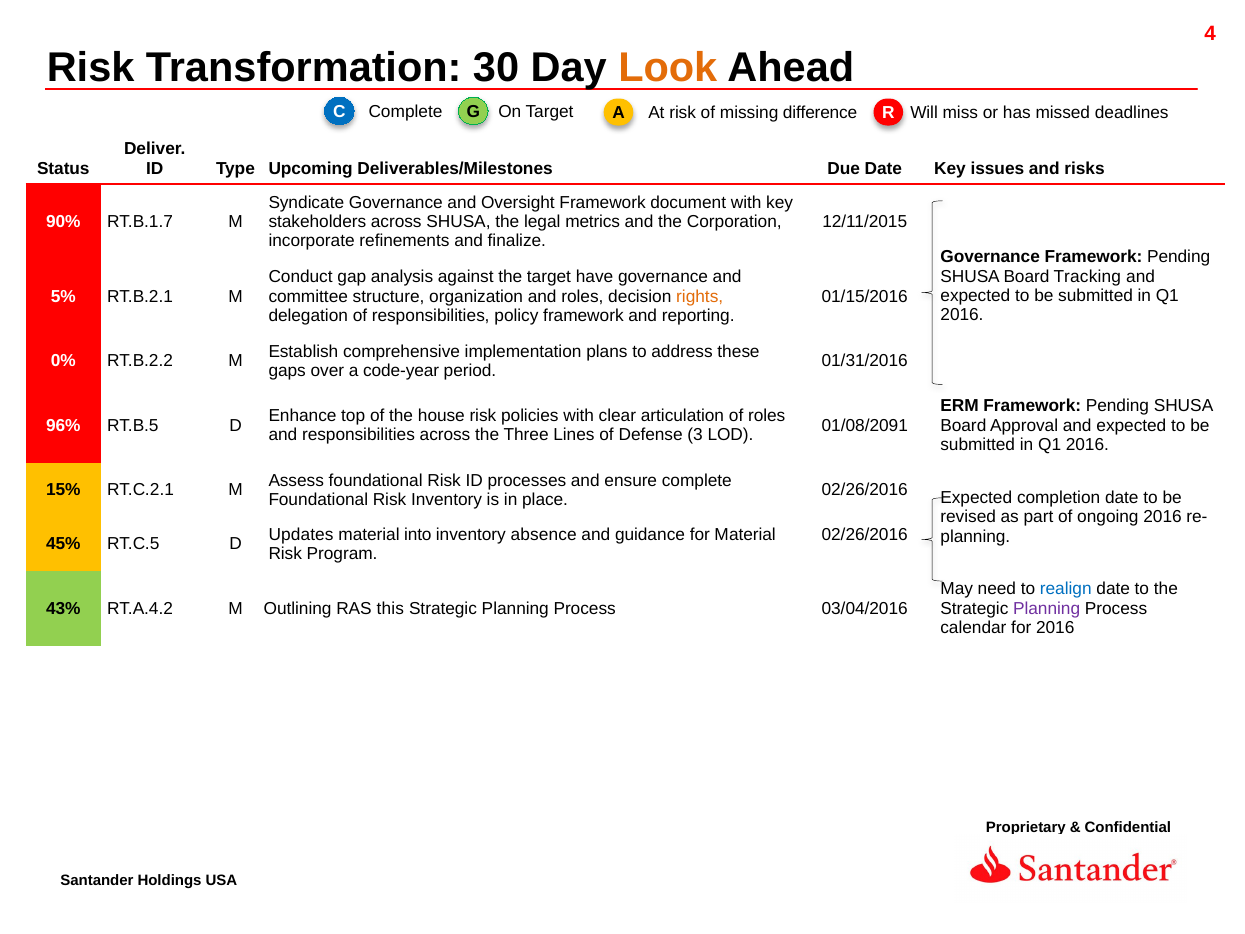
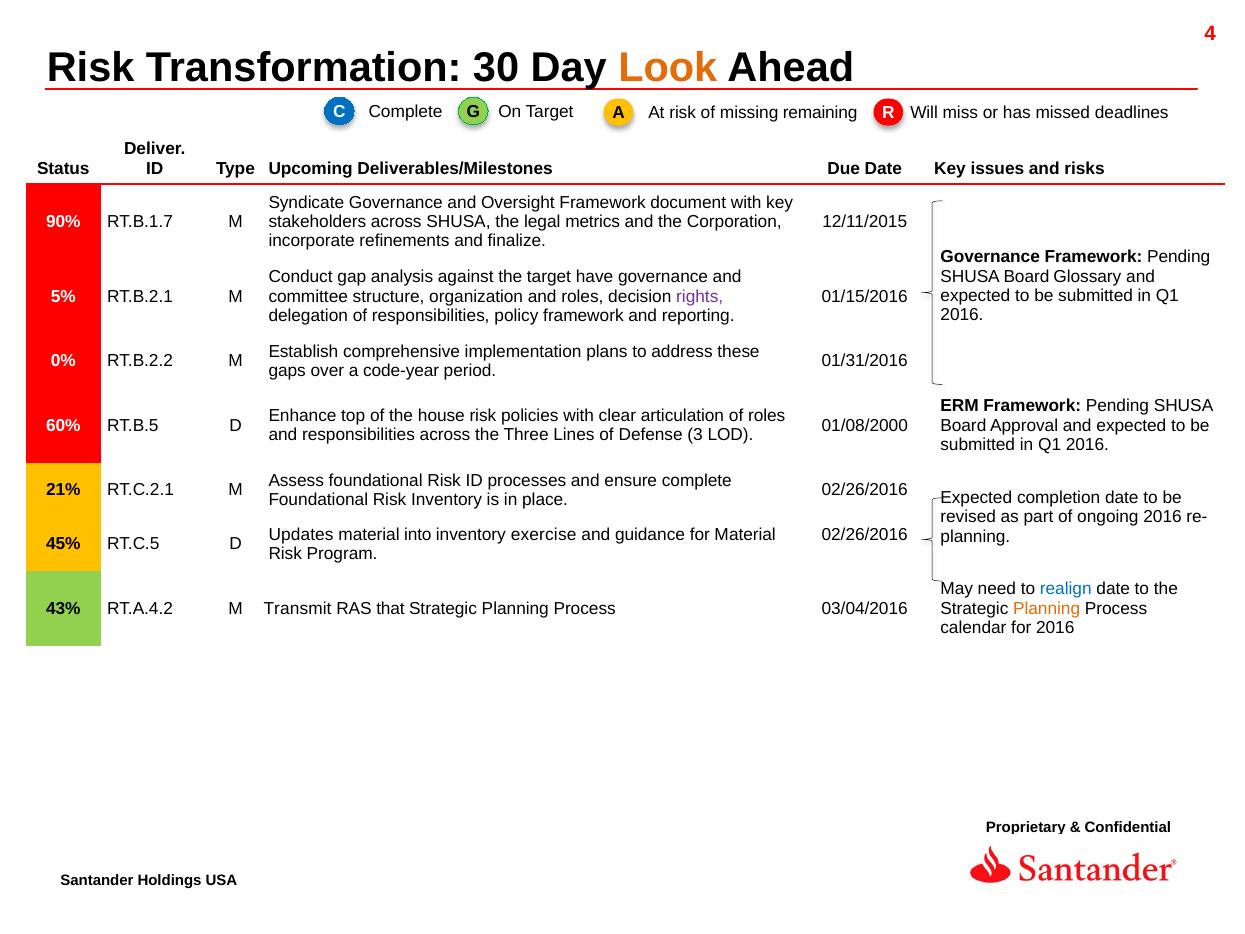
difference: difference -> remaining (820, 113)
Tracking: Tracking -> Glossary (1087, 276)
rights colour: orange -> purple (700, 297)
96%: 96% -> 60% (63, 425)
01/08/2091: 01/08/2091 -> 01/08/2000 (865, 425)
15%: 15% -> 21% (63, 490)
absence: absence -> exercise (544, 534)
Planning colour: purple -> orange (1047, 608)
Outlining: Outlining -> Transmit (298, 609)
this: this -> that (391, 609)
